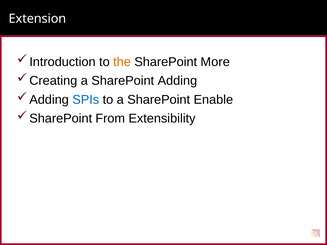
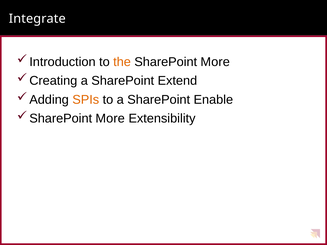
Extension: Extension -> Integrate (37, 19)
Adding: Adding -> Extend (177, 81)
SPIs colour: blue -> orange (86, 100)
From: From -> More (110, 119)
